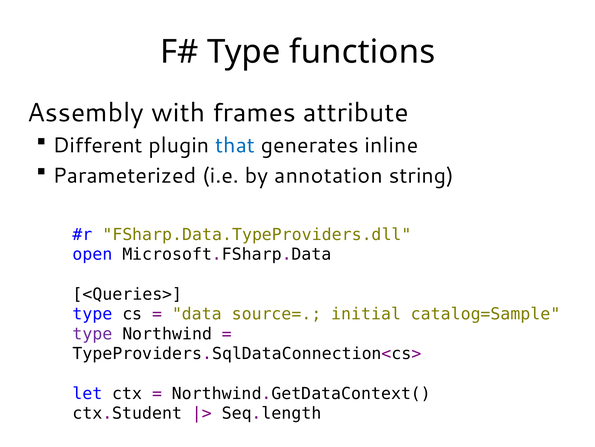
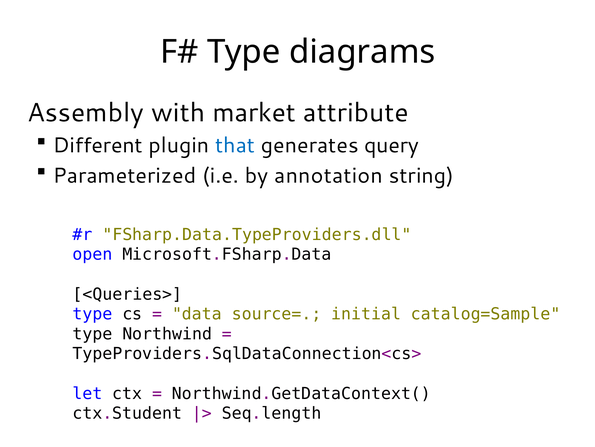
functions: functions -> diagrams (362, 52)
frames: frames -> market (254, 113)
inline: inline -> query (392, 145)
type colour: purple -> black (92, 333)
